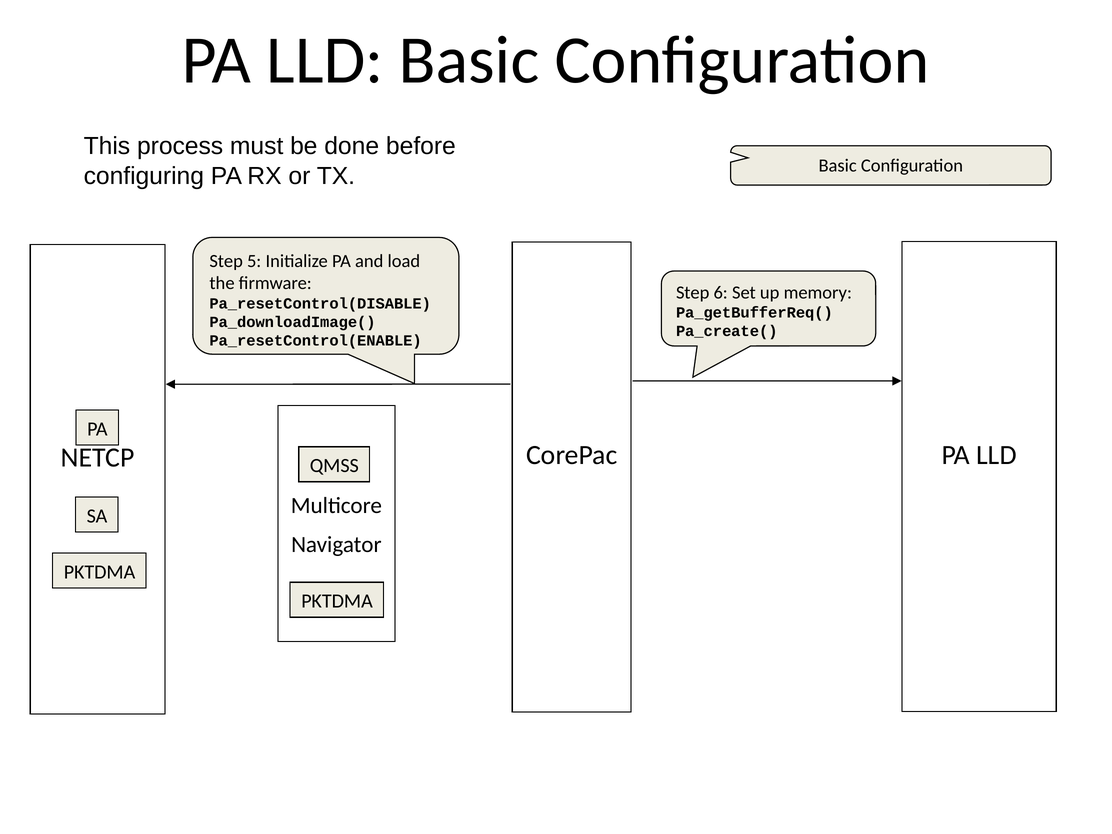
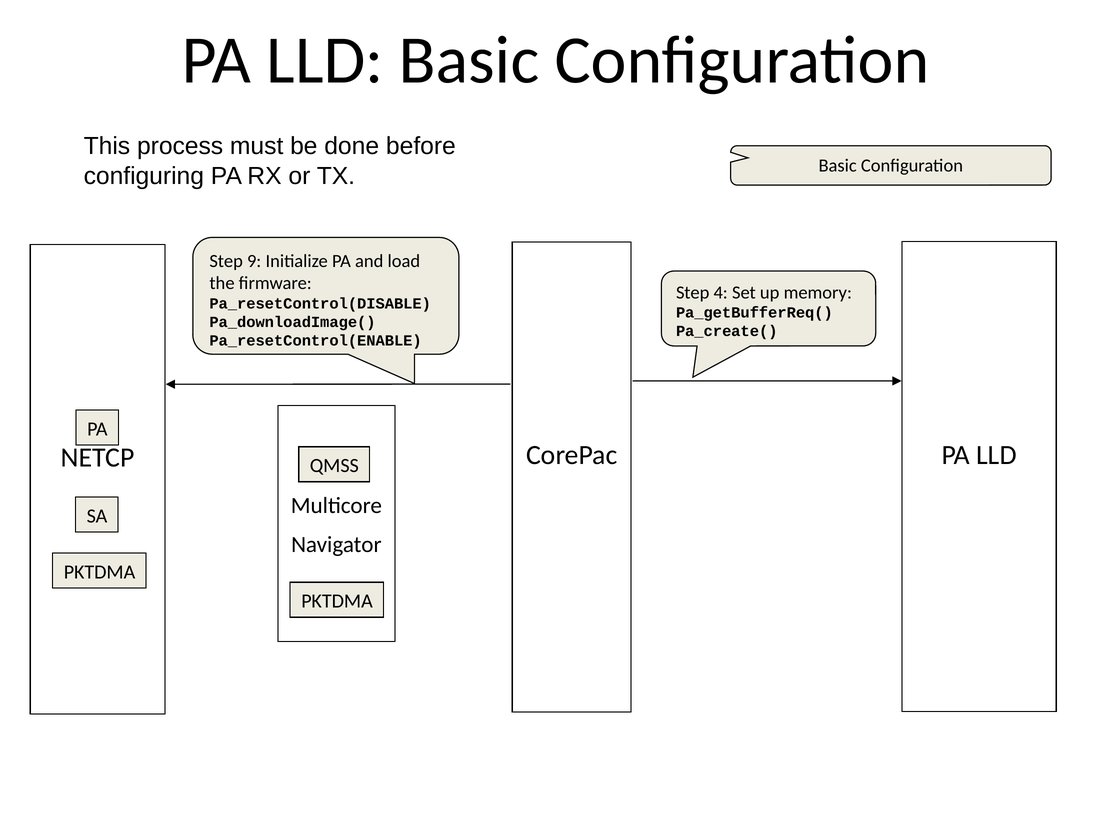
5: 5 -> 9 (254, 261)
6: 6 -> 4 (721, 293)
